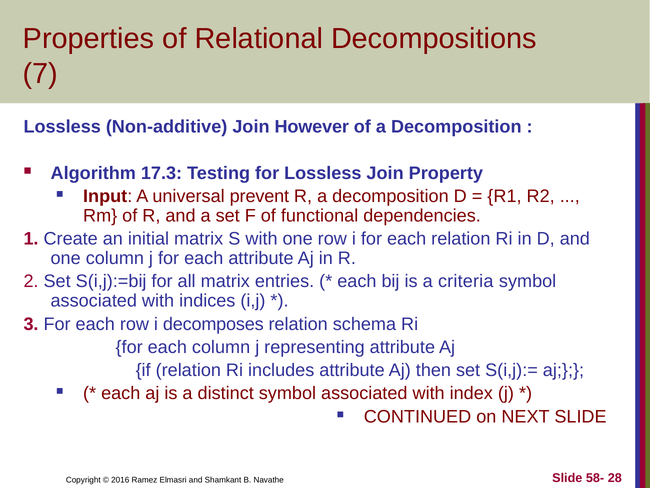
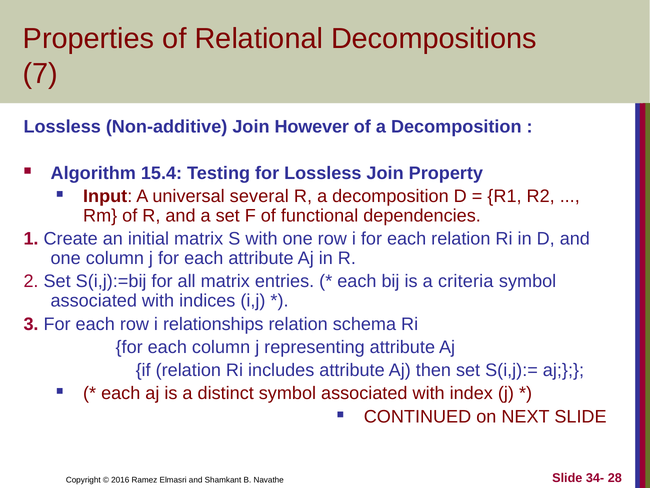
17.3: 17.3 -> 15.4 (161, 173)
prevent: prevent -> several (259, 196)
decomposes: decomposes -> relationships (213, 324)
58-: 58- -> 34- (595, 478)
